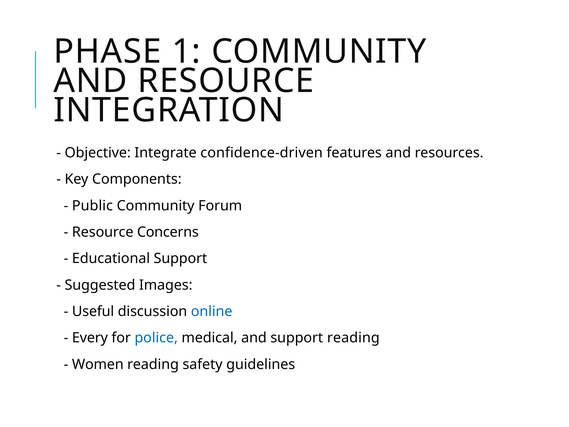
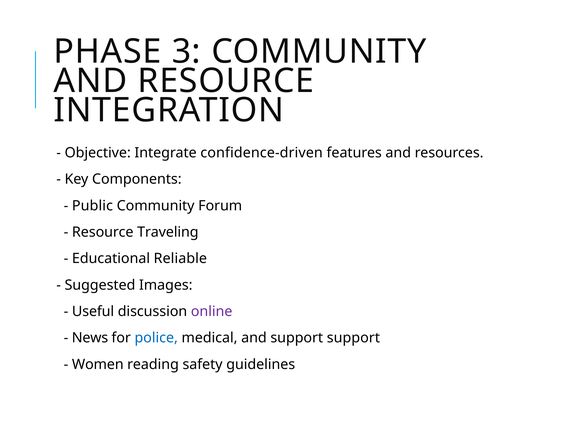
1: 1 -> 3 (186, 52)
Concerns: Concerns -> Traveling (168, 232)
Educational Support: Support -> Reliable (180, 258)
online colour: blue -> purple (212, 311)
Every: Every -> News (90, 338)
support reading: reading -> support (353, 338)
